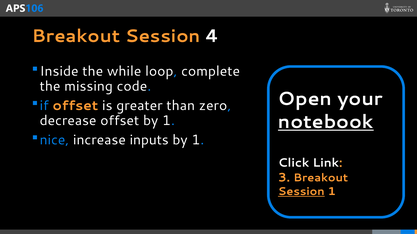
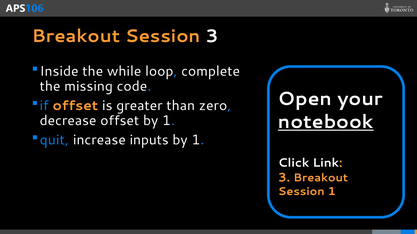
Session 4: 4 -> 3 (212, 36)
nice: nice -> quit (54, 140)
Session underline: present -> none (301, 192)
